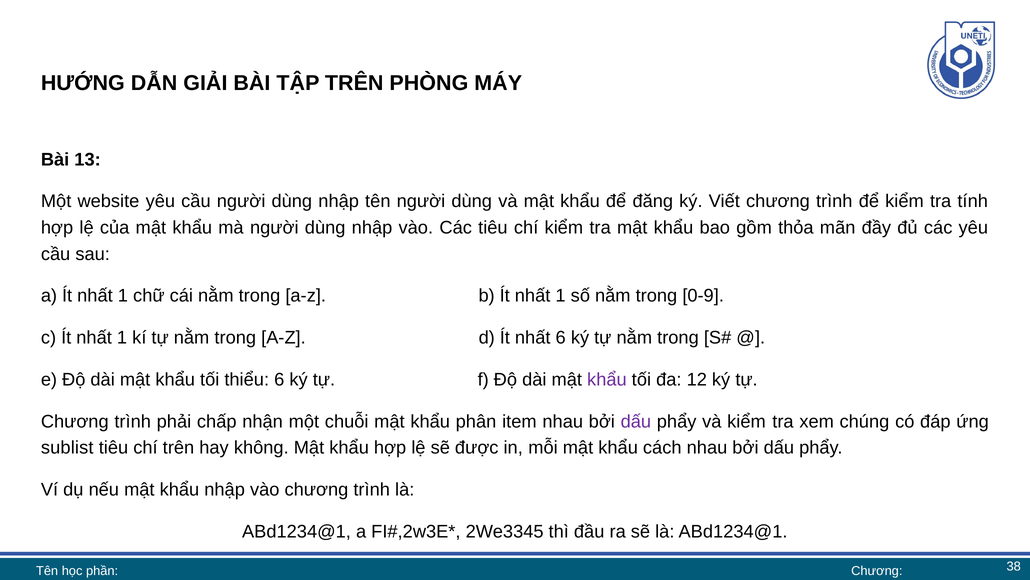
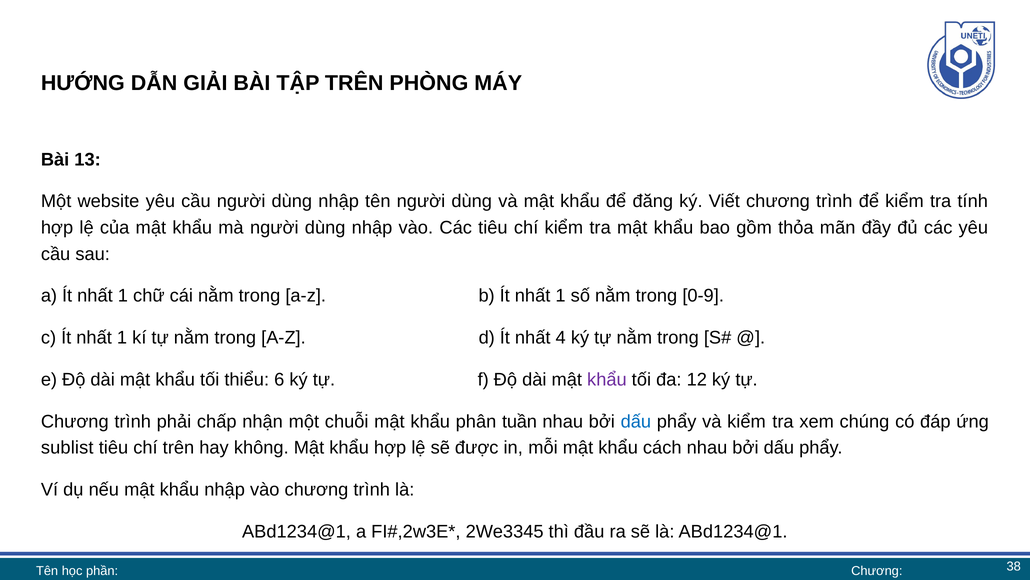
nhất 6: 6 -> 4 (561, 337)
item: item -> tuần (519, 421)
dấu colour: purple -> blue (636, 421)
